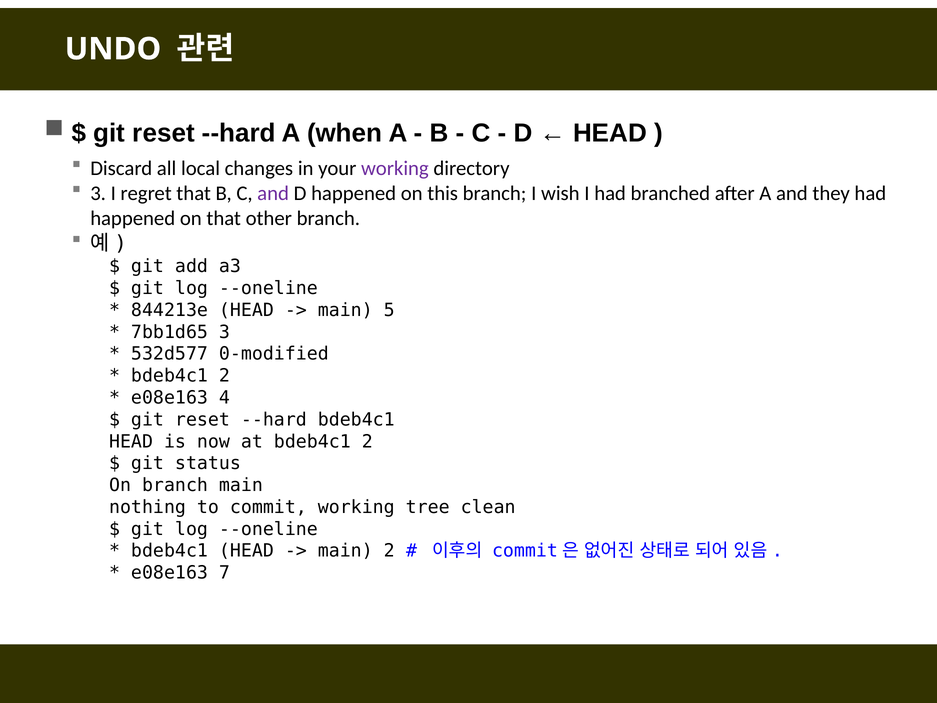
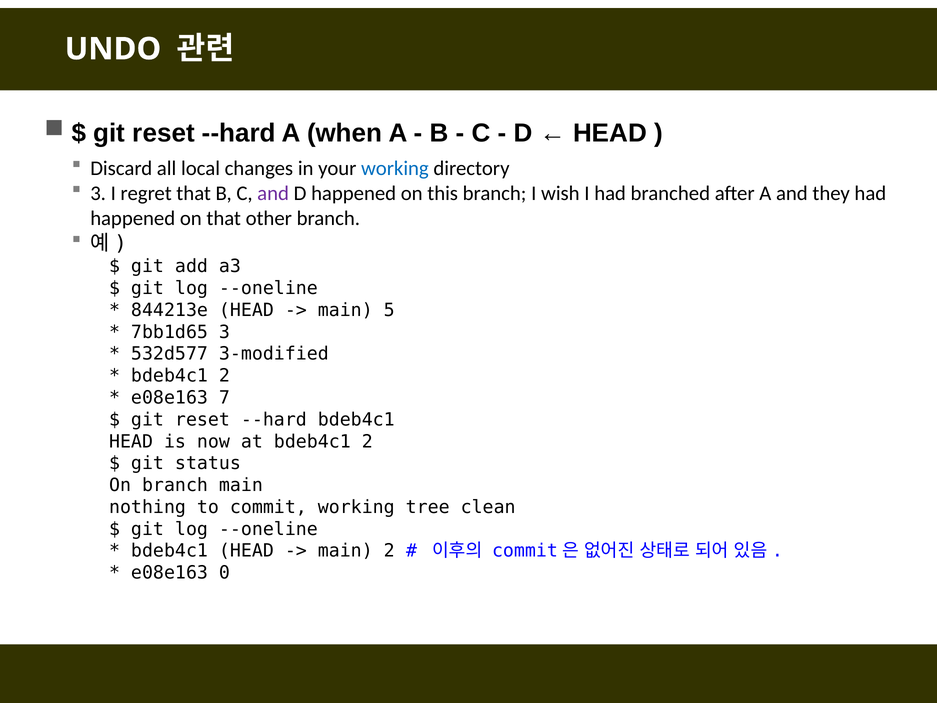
working colour: purple -> blue (395, 168)
0-modified: 0-modified -> 3-modified (274, 354)
4: 4 -> 7 (224, 398)
7: 7 -> 0 (224, 573)
